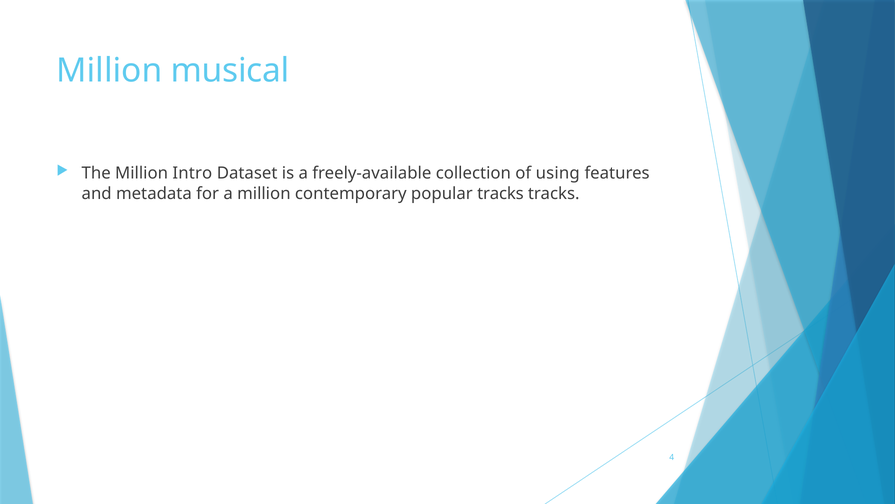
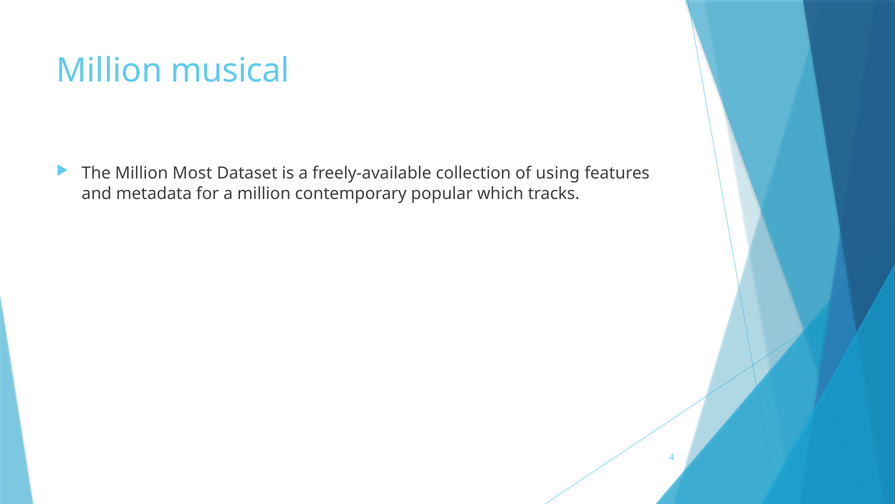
Intro: Intro -> Most (192, 173)
popular tracks: tracks -> which (500, 193)
